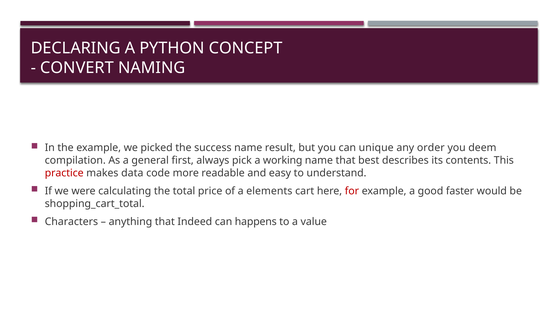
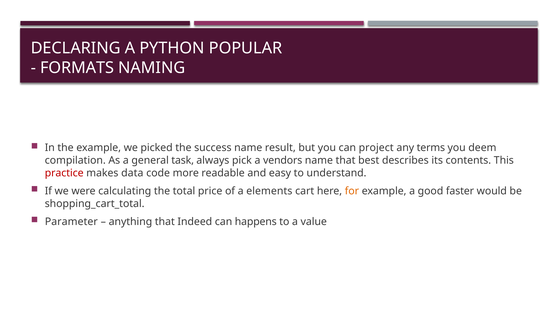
CONCEPT: CONCEPT -> POPULAR (246, 48)
CONVERT: CONVERT -> FORMATS (77, 68)
unique: unique -> project (376, 148)
order: order -> terms (431, 148)
first: first -> task (183, 160)
working: working -> vendors (283, 160)
for colour: red -> orange (352, 191)
Characters: Characters -> Parameter (71, 222)
